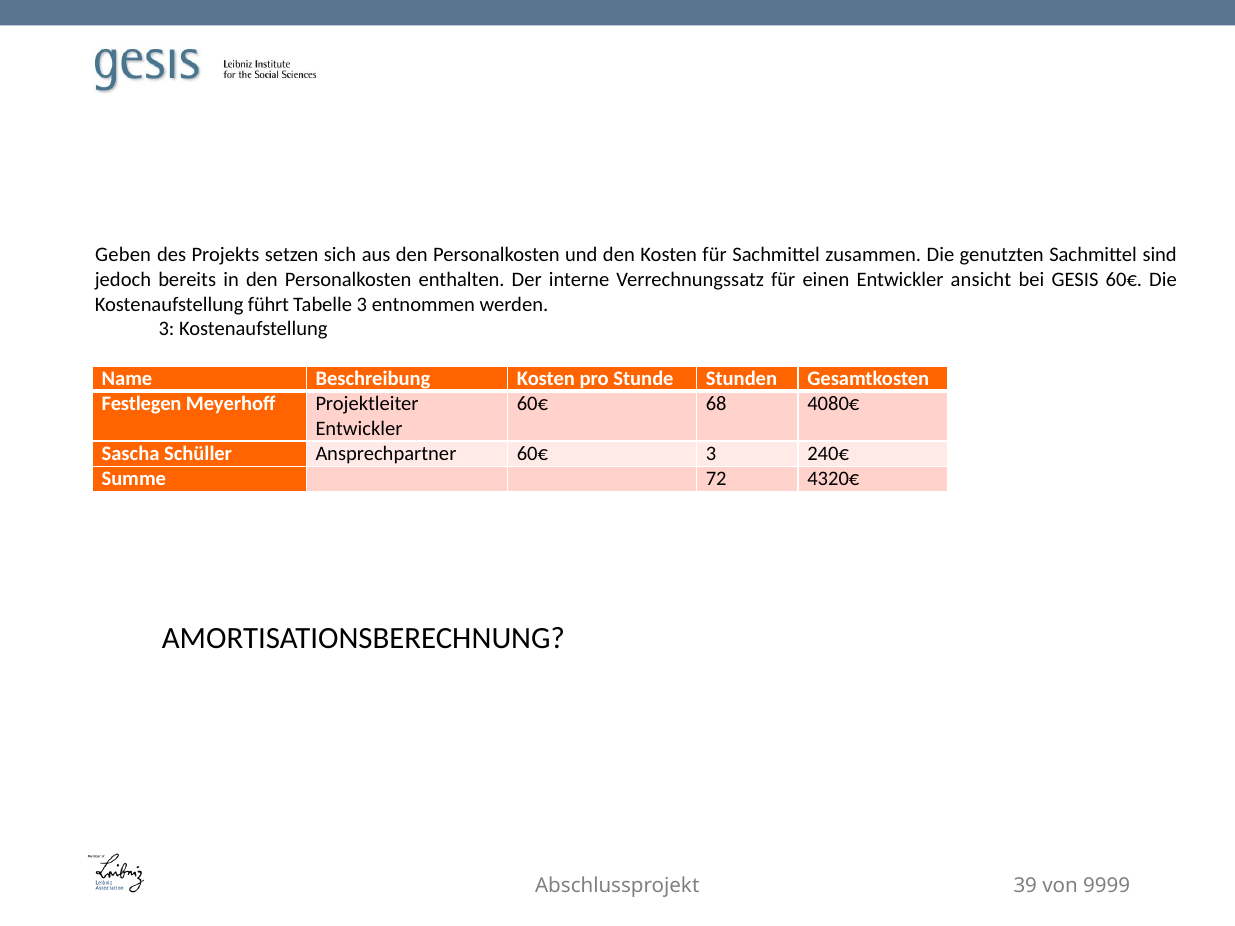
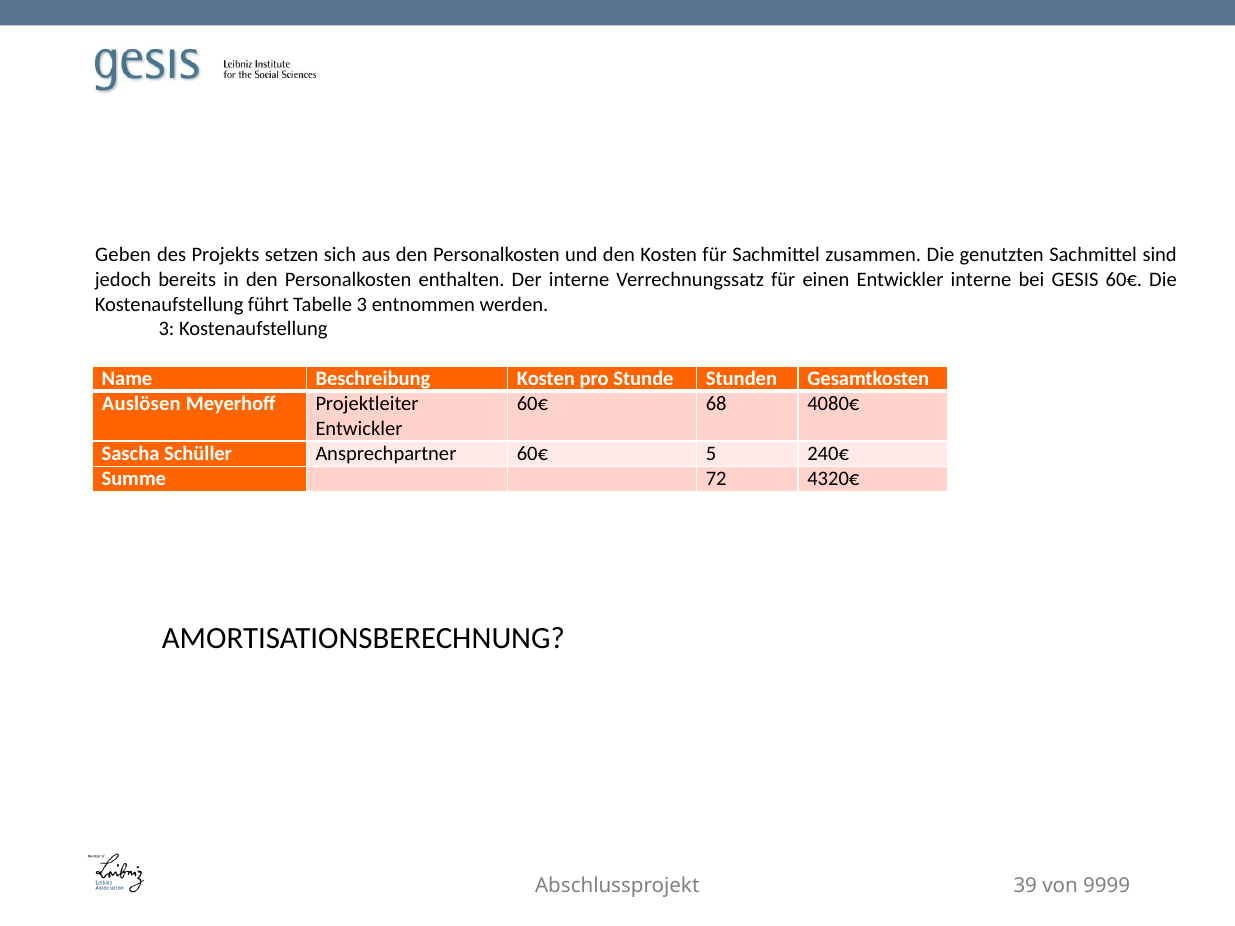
Entwickler ansicht: ansicht -> interne (981, 280)
Festlegen: Festlegen -> Auslösen (141, 404)
60€ 3: 3 -> 5 (711, 454)
